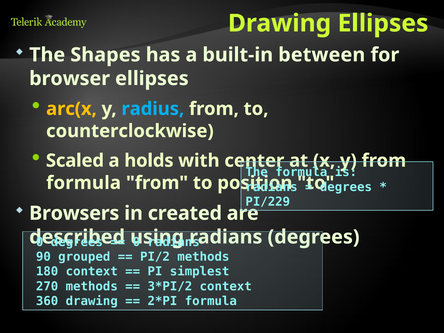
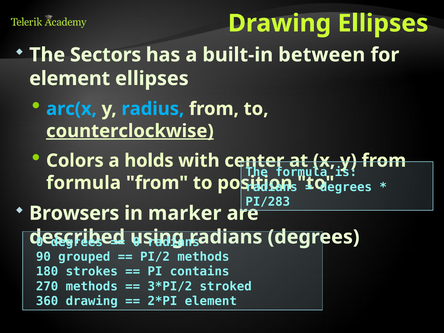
Shapes: Shapes -> Sectors (106, 55)
browser: browser -> element (70, 79)
arc(x colour: yellow -> light blue (71, 109)
counterclockwise underline: none -> present (130, 131)
Scaled: Scaled -> Colors (75, 161)
PI/229: PI/229 -> PI/283 (268, 202)
created: created -> marker (185, 213)
180 context: context -> strokes (92, 272)
simplest: simplest -> contains (200, 272)
context: context -> stroked (226, 286)
formula: formula -> element (211, 301)
